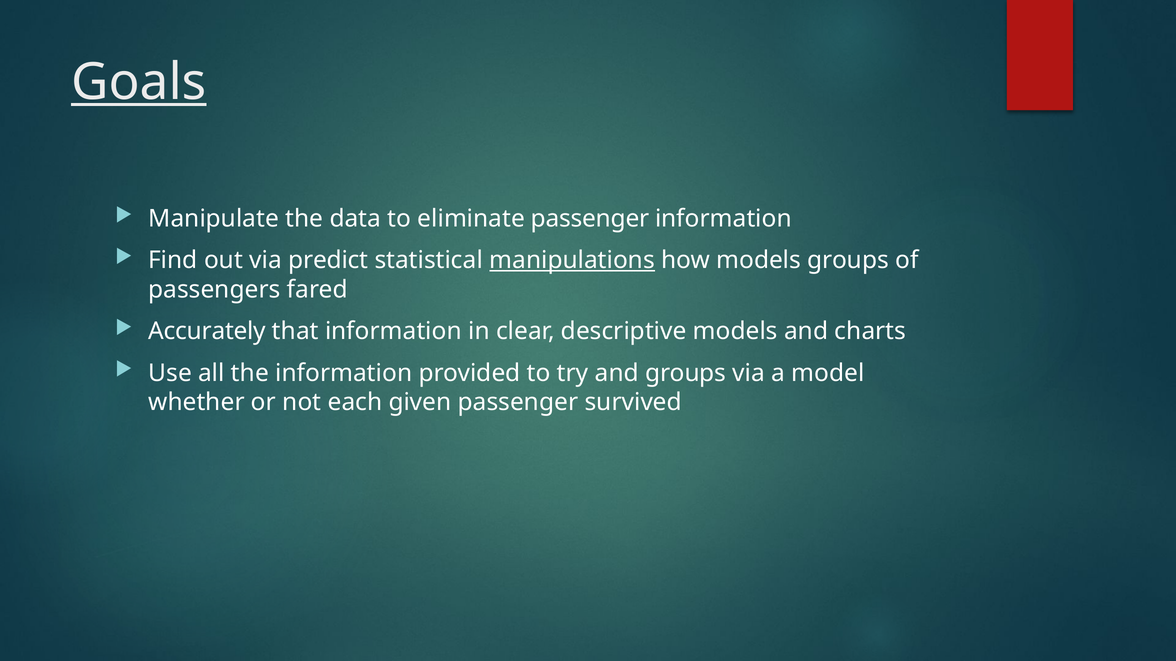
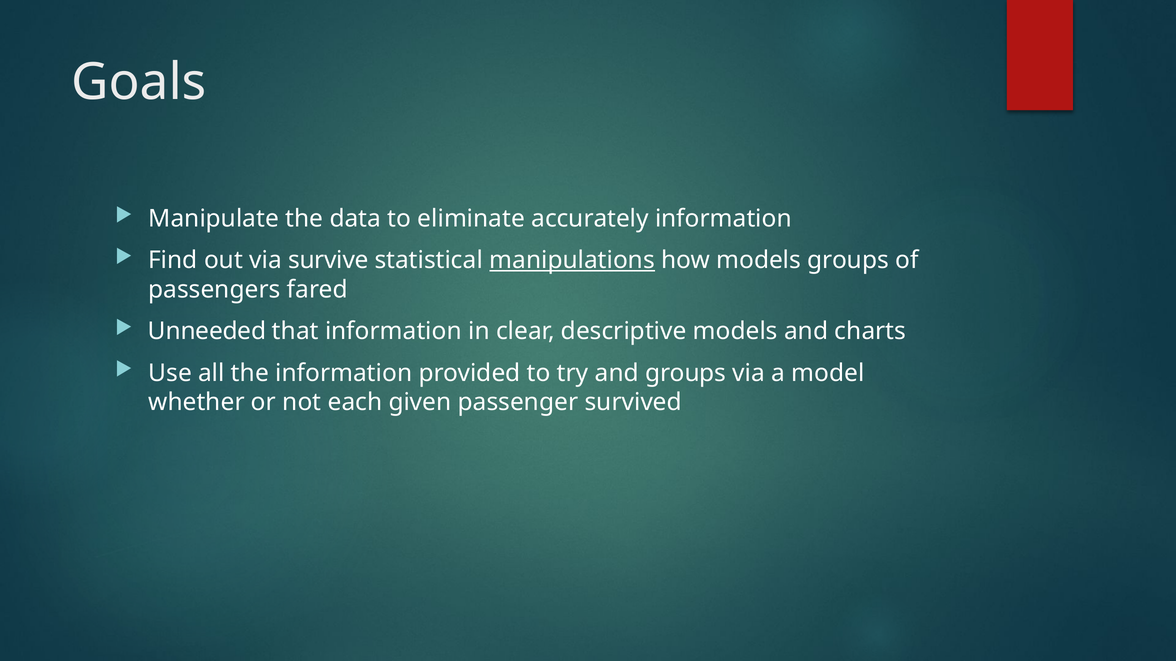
Goals underline: present -> none (139, 83)
eliminate passenger: passenger -> accurately (590, 219)
predict: predict -> survive (328, 261)
Accurately: Accurately -> Unneeded (207, 332)
